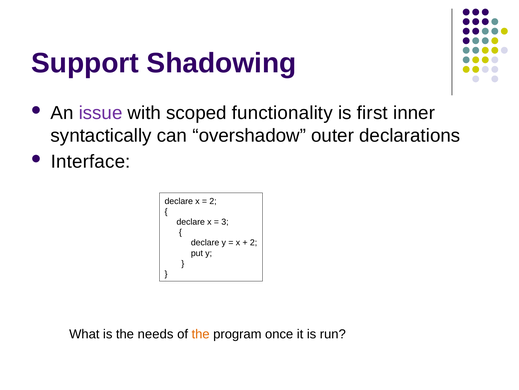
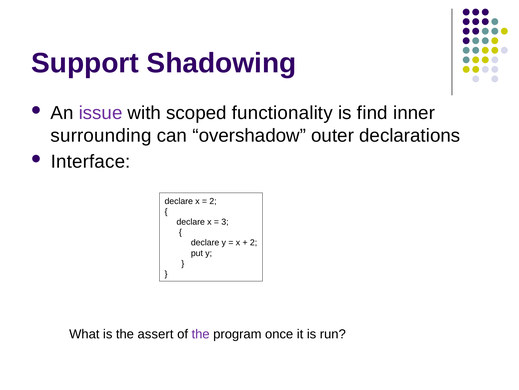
first: first -> find (372, 113)
syntactically: syntactically -> surrounding (101, 135)
needs: needs -> assert (156, 334)
the colour: orange -> purple (201, 334)
